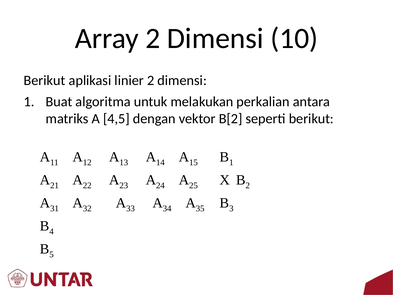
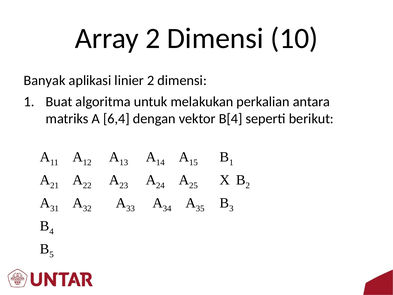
Berikut: Berikut -> Banyak (45, 80)
4,5: 4,5 -> 6,4 (116, 119)
B[2: B[2 -> B[4 (231, 119)
